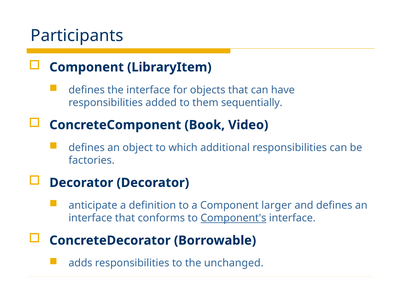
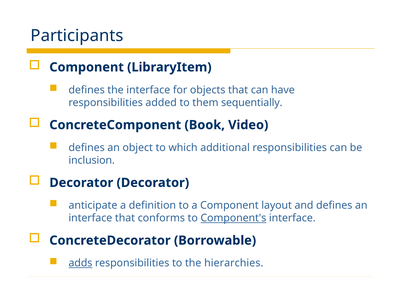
factories: factories -> inclusion (92, 160)
larger: larger -> layout (277, 205)
adds underline: none -> present (80, 263)
unchanged: unchanged -> hierarchies (234, 263)
